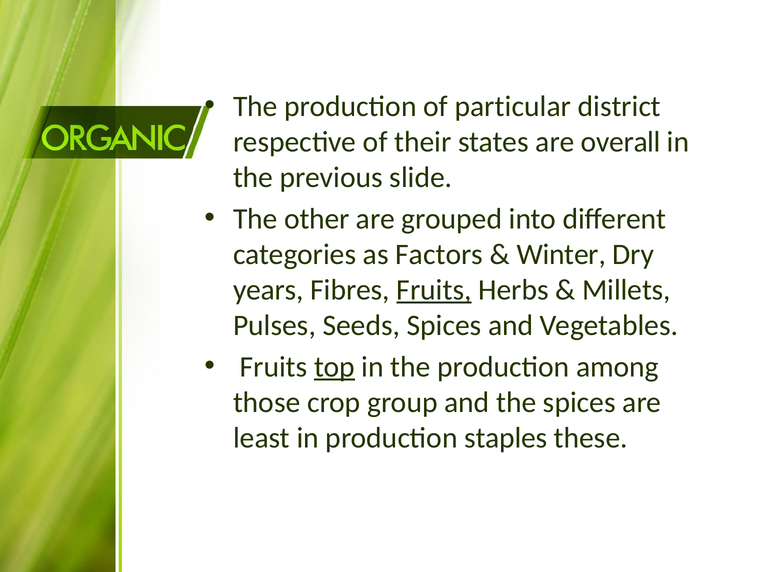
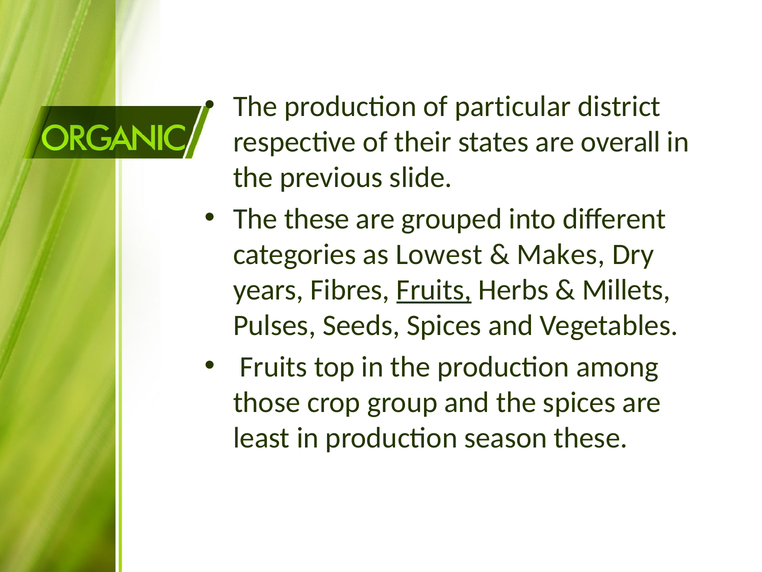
The other: other -> these (317, 219)
Factors: Factors -> Lowest (439, 254)
Winter: Winter -> Makes (561, 254)
top underline: present -> none (334, 366)
staples: staples -> season (506, 437)
